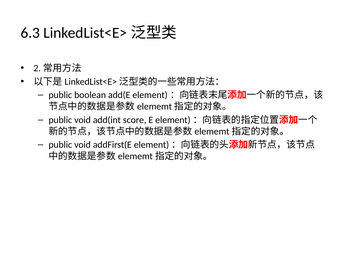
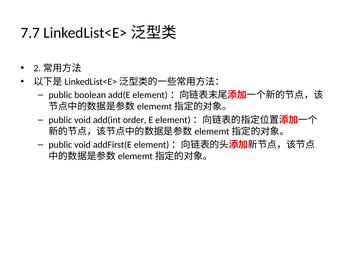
6.3: 6.3 -> 7.7 (30, 33)
score: score -> order (135, 120)
